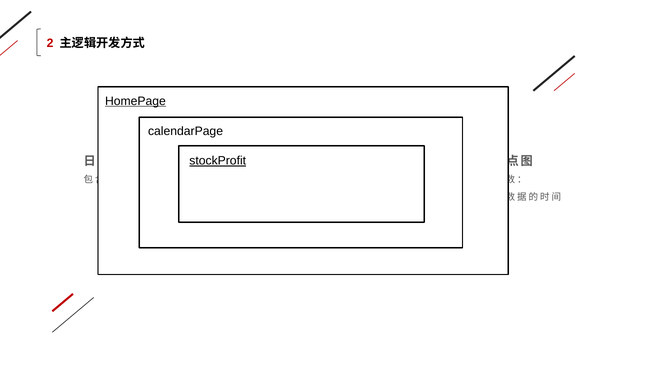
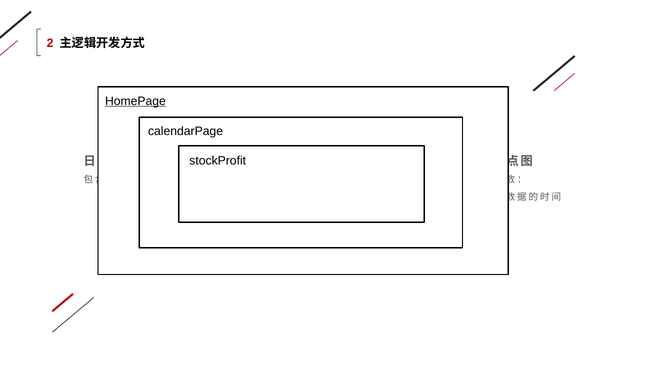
stockProfit underline: present -> none (218, 161)
